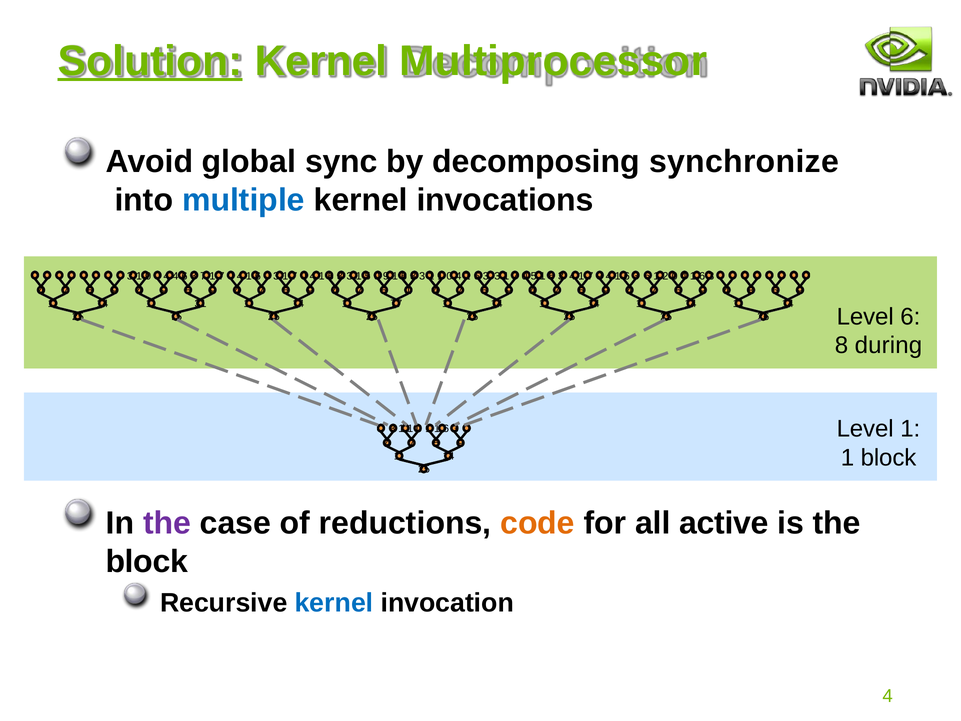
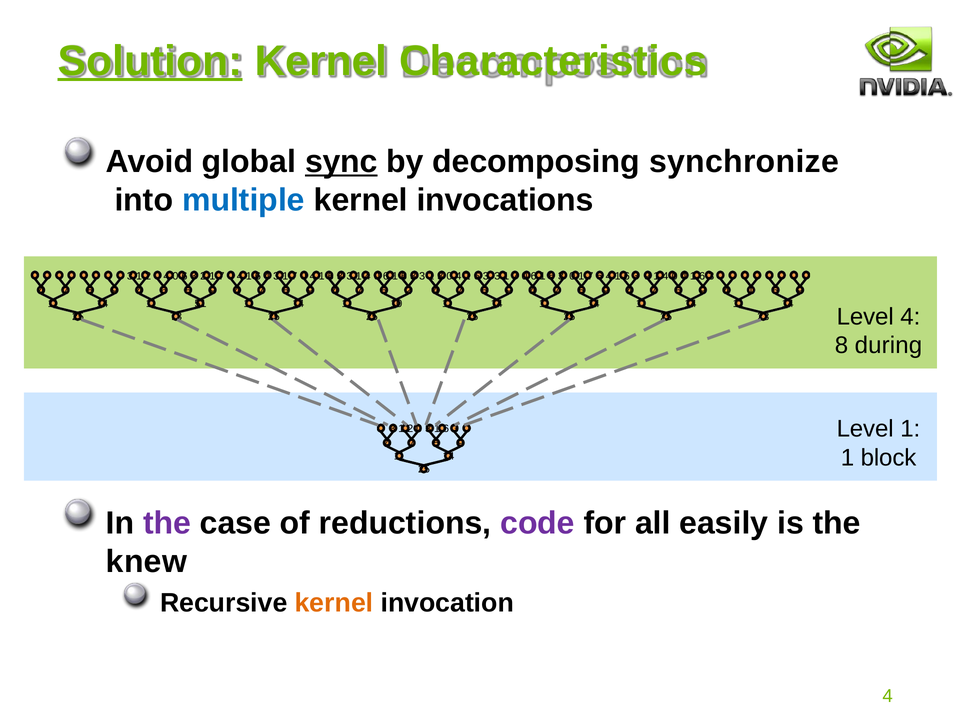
Multiprocessor: Multiprocessor -> Characteristics (553, 61)
sync underline: none -> present (341, 162)
0: 0 -> 2 (148, 276)
0 4 4: 4 -> 0 (175, 276)
3 7: 7 -> 2 (203, 276)
6 0: 0 -> 4 (267, 276)
3 1 5: 5 -> 4 (368, 276)
9: 9 -> 6 (386, 276)
3 3 1 1: 1 -> 3 (440, 276)
7 0 5: 5 -> 6 (534, 276)
4: 4 -> 0 (572, 276)
1 7 9: 9 -> 5 (600, 276)
3 6: 6 -> 9 (647, 276)
2: 2 -> 4 (665, 276)
4 9: 9 -> 6 (164, 291)
7 5 1: 1 -> 2 (408, 291)
9 4 8: 8 -> 1 (751, 291)
31: 31 -> 51 (201, 304)
77: 77 -> 10 (396, 304)
Level 6: 6 -> 4 (910, 317)
75: 75 -> 73 (176, 317)
26: 26 -> 23 (763, 317)
1: 1 -> 2 (410, 429)
0 1: 1 -> 3 (428, 429)
code colour: orange -> purple (538, 523)
active: active -> easily (724, 523)
block: block -> knew (146, 561)
kernel colour: blue -> orange (334, 603)
